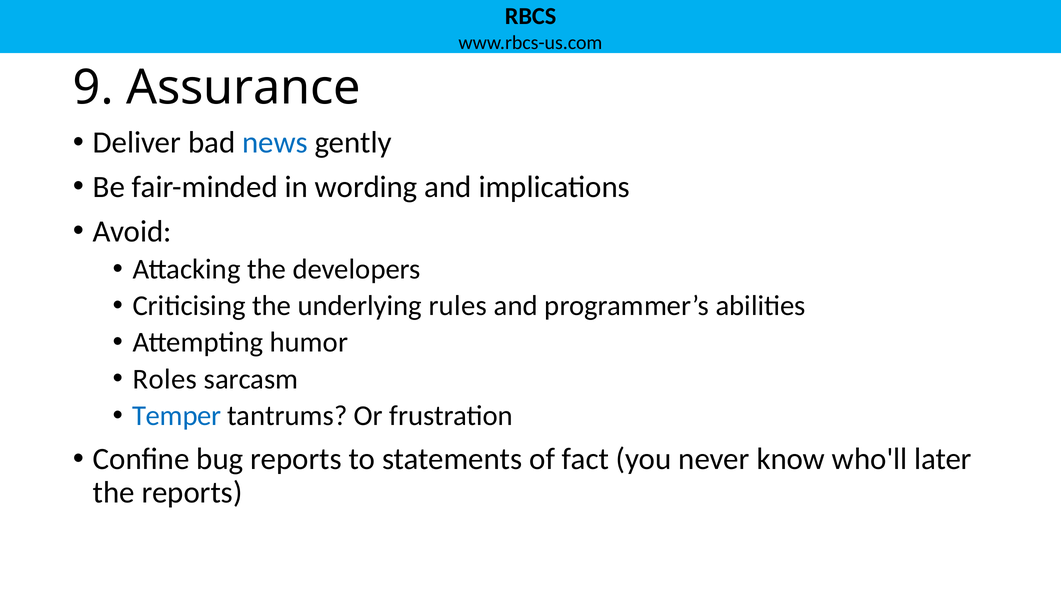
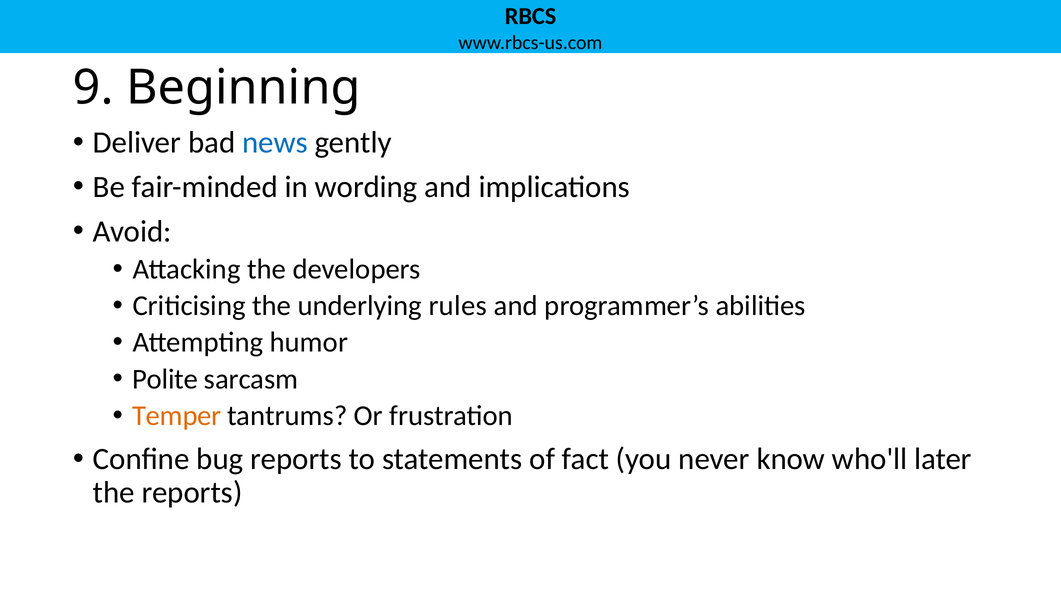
Assurance: Assurance -> Beginning (243, 88)
Roles: Roles -> Polite (165, 379)
Temper colour: blue -> orange (177, 416)
